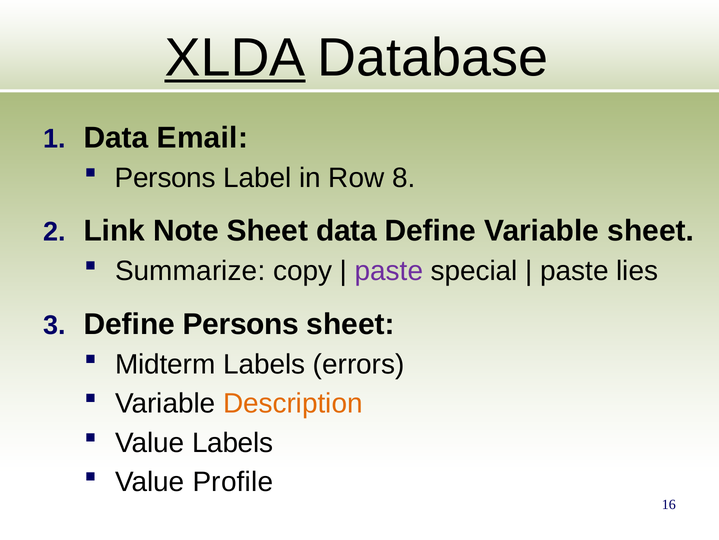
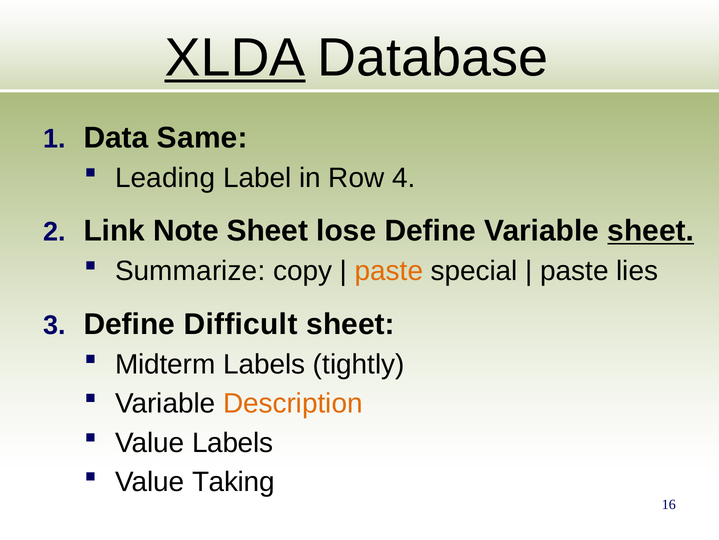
Email: Email -> Same (202, 138)
Persons: Persons -> Leading (165, 178)
8: 8 -> 4 (404, 178)
Sheet data: data -> lose (346, 231)
sheet underline: none -> present (651, 231)
paste colour: purple -> orange (389, 271)
Define Persons: Persons -> Difficult (241, 324)
errors: errors -> tightly (359, 364)
Profile: Profile -> Taking (233, 481)
